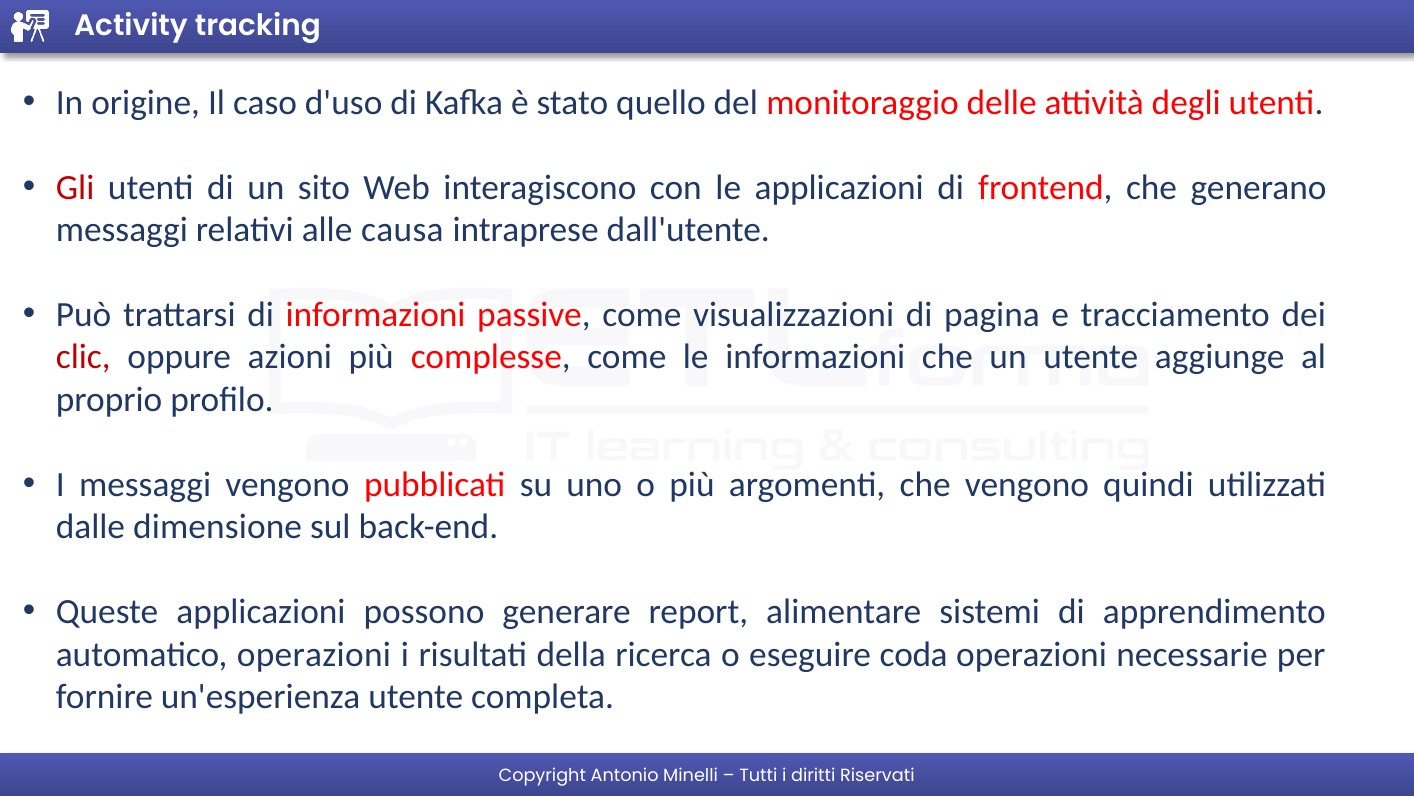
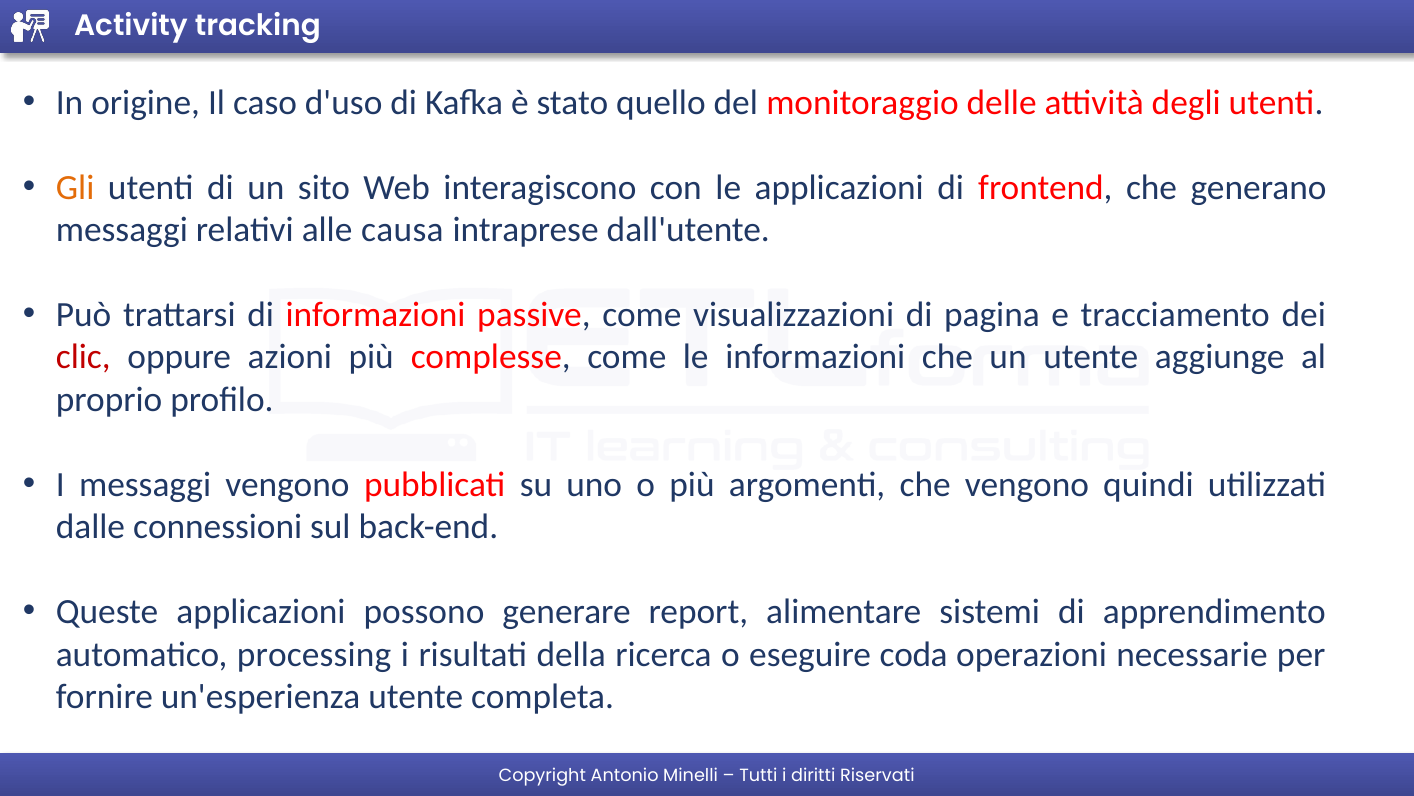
Gli colour: red -> orange (75, 187)
dimensione: dimensione -> connessioni (218, 527)
automatico operazioni: operazioni -> processing (314, 654)
